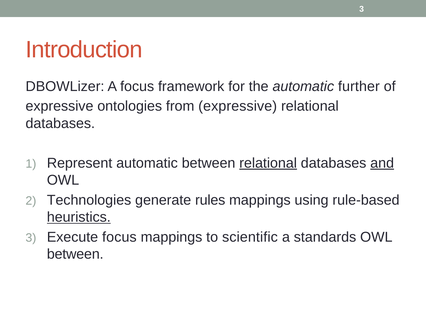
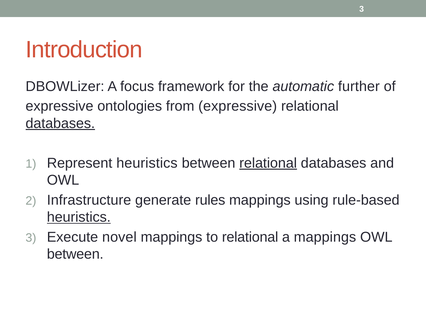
databases underline: none -> present (60, 123)
Represent automatic: automatic -> heuristics (147, 163)
and underline: present -> none (382, 163)
Technologies: Technologies -> Infrastructure (89, 200)
Execute focus: focus -> novel (119, 237)
to scientific: scientific -> relational (250, 237)
a standards: standards -> mappings (325, 237)
